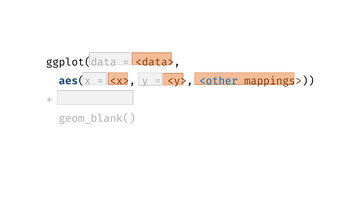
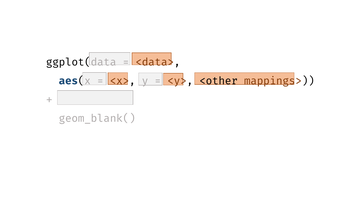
<other colour: blue -> black (219, 81)
